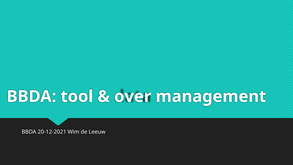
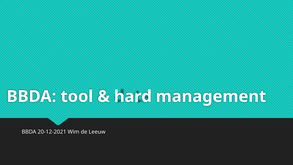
over: over -> hard (133, 96)
